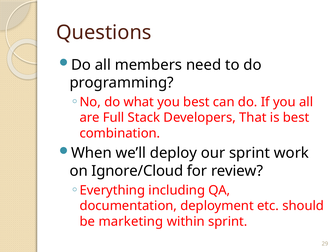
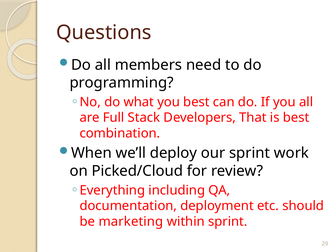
Ignore/Cloud: Ignore/Cloud -> Picked/Cloud (137, 171)
